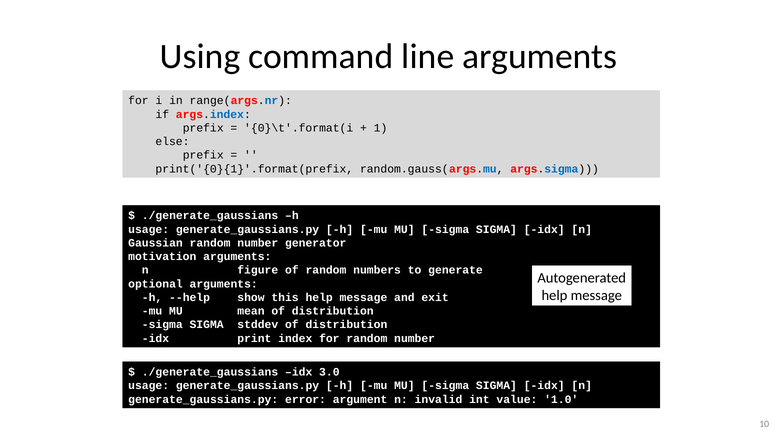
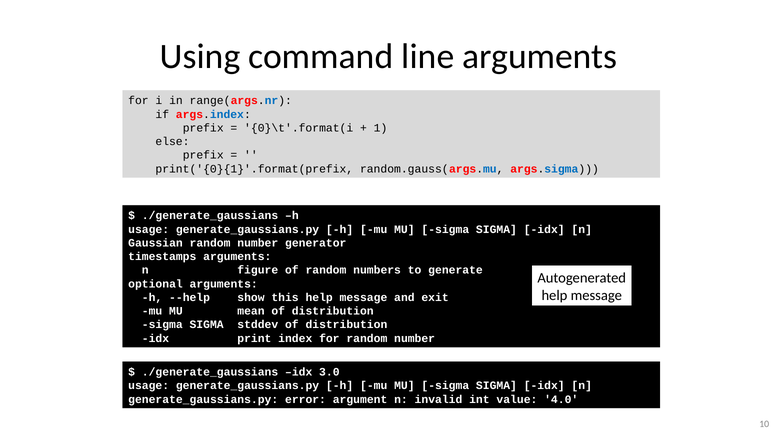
motivation: motivation -> timestamps (162, 256)
1.0: 1.0 -> 4.0 (561, 399)
